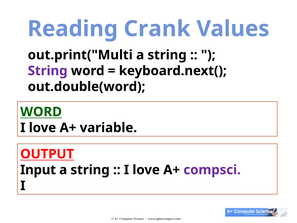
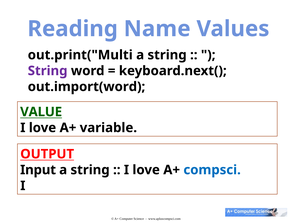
Crank: Crank -> Name (157, 29)
out.double(word: out.double(word -> out.import(word (86, 87)
WORD: WORD -> VALUE (41, 112)
compsci colour: purple -> blue (212, 170)
